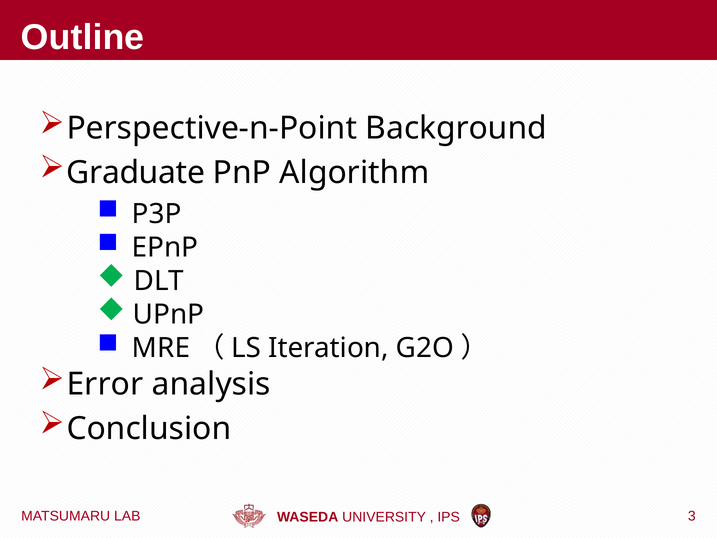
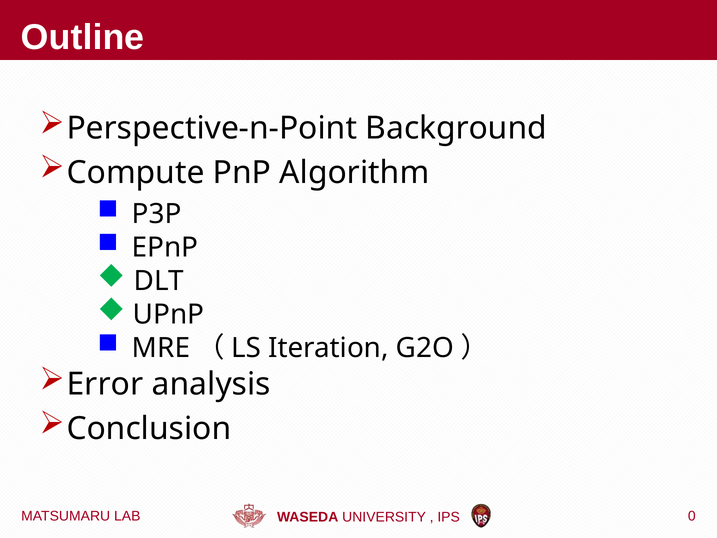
Graduate: Graduate -> Compute (136, 172)
3: 3 -> 0 (692, 516)
